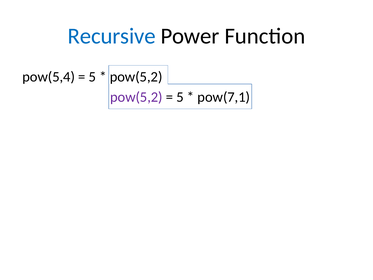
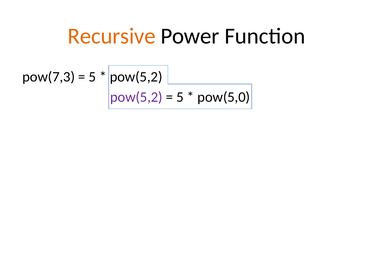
Recursive colour: blue -> orange (112, 36)
pow(5,4: pow(5,4 -> pow(7,3 (49, 77)
pow(7,1: pow(7,1 -> pow(5,0 (224, 97)
